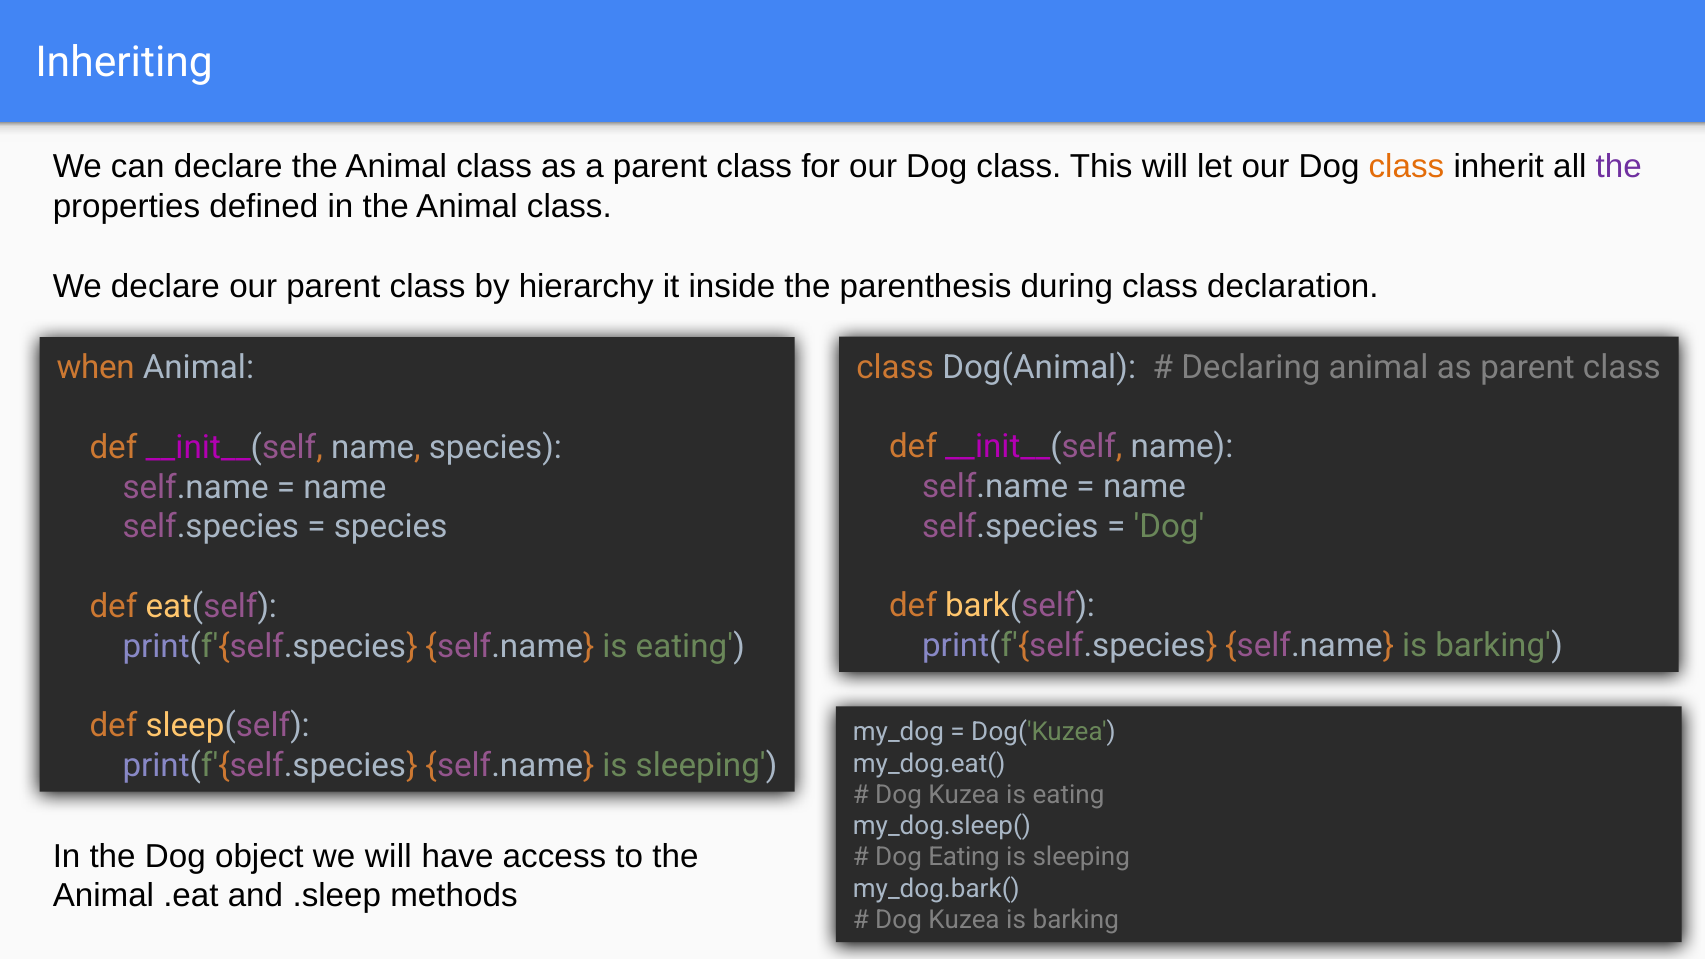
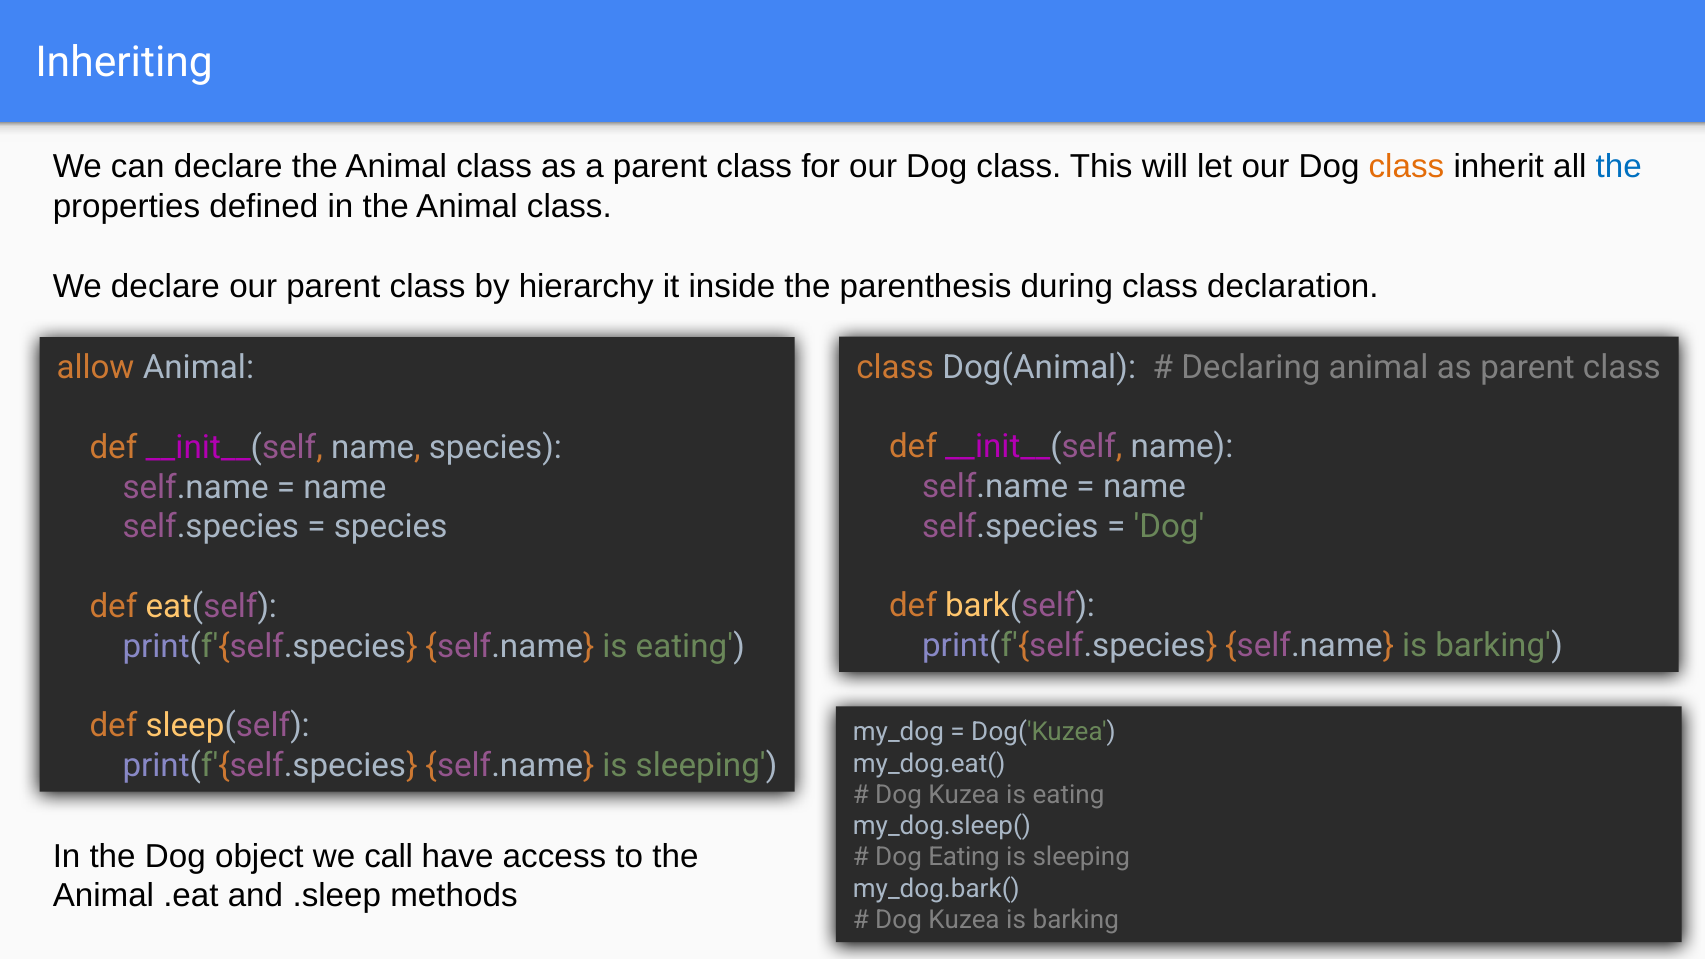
the colour: purple -> blue (1619, 167)
when: when -> allow (95, 368)
we will: will -> call (389, 856)
